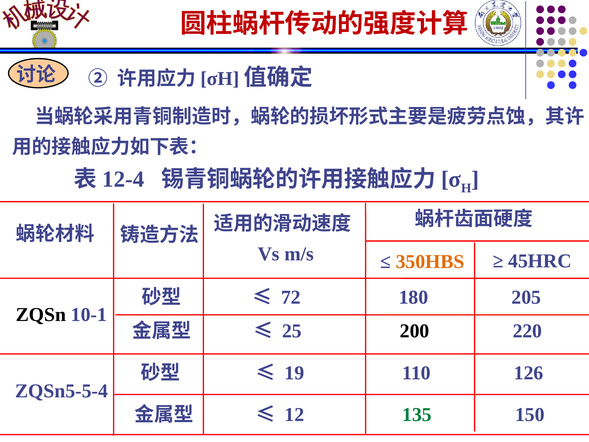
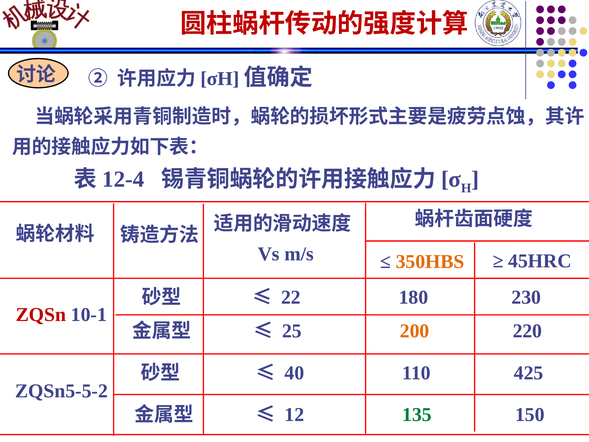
72: 72 -> 22 (291, 297)
205: 205 -> 230 (526, 297)
ZQSn colour: black -> red (41, 315)
200 colour: black -> orange (415, 331)
19: 19 -> 40 (294, 373)
126: 126 -> 425 (529, 373)
ZQSn5-5-4: ZQSn5-5-4 -> ZQSn5-5-2 (62, 391)
